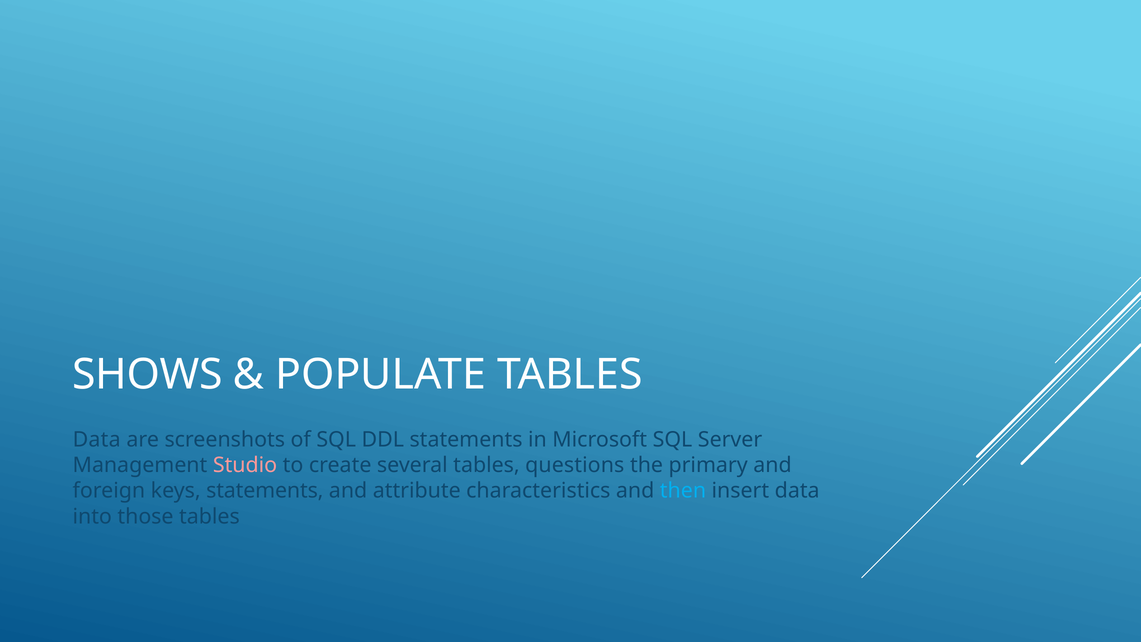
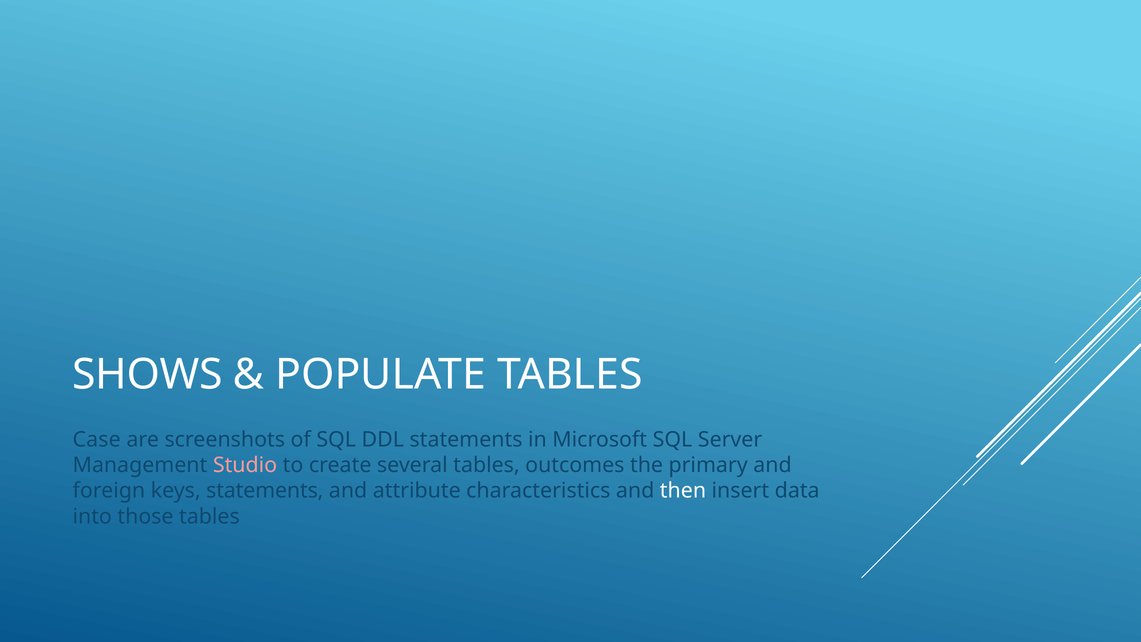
Data: Data -> Case (97, 439)
questions: questions -> outcomes (575, 465)
then colour: light blue -> white (683, 491)
